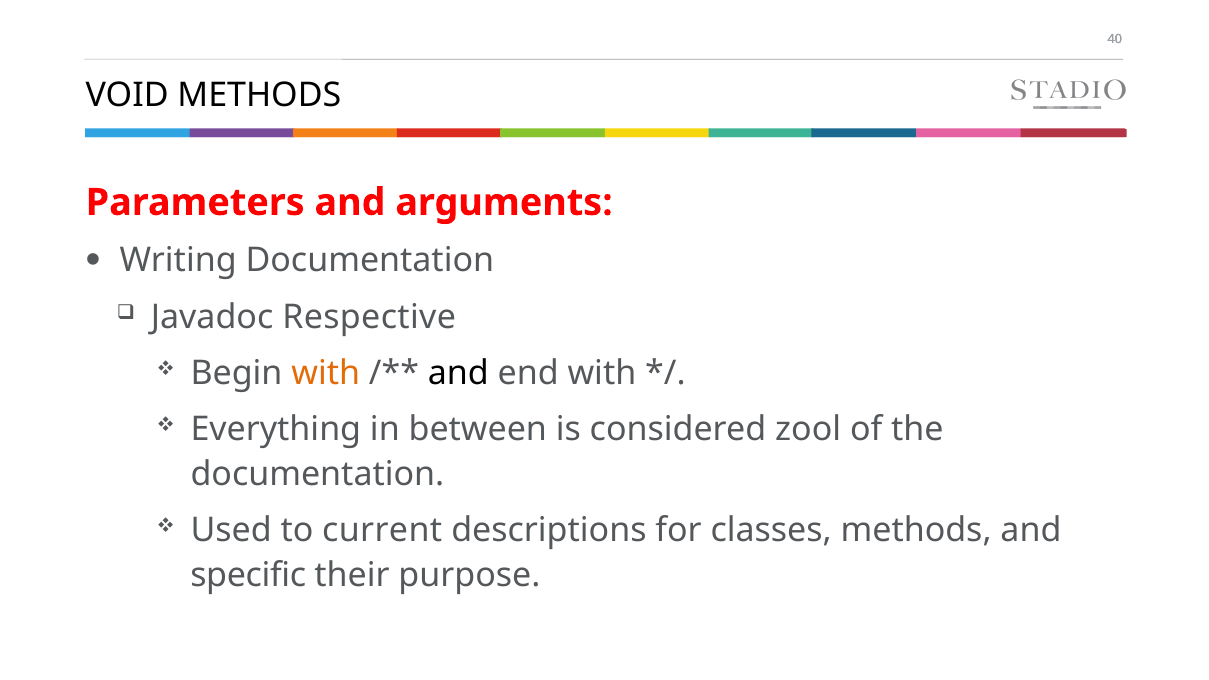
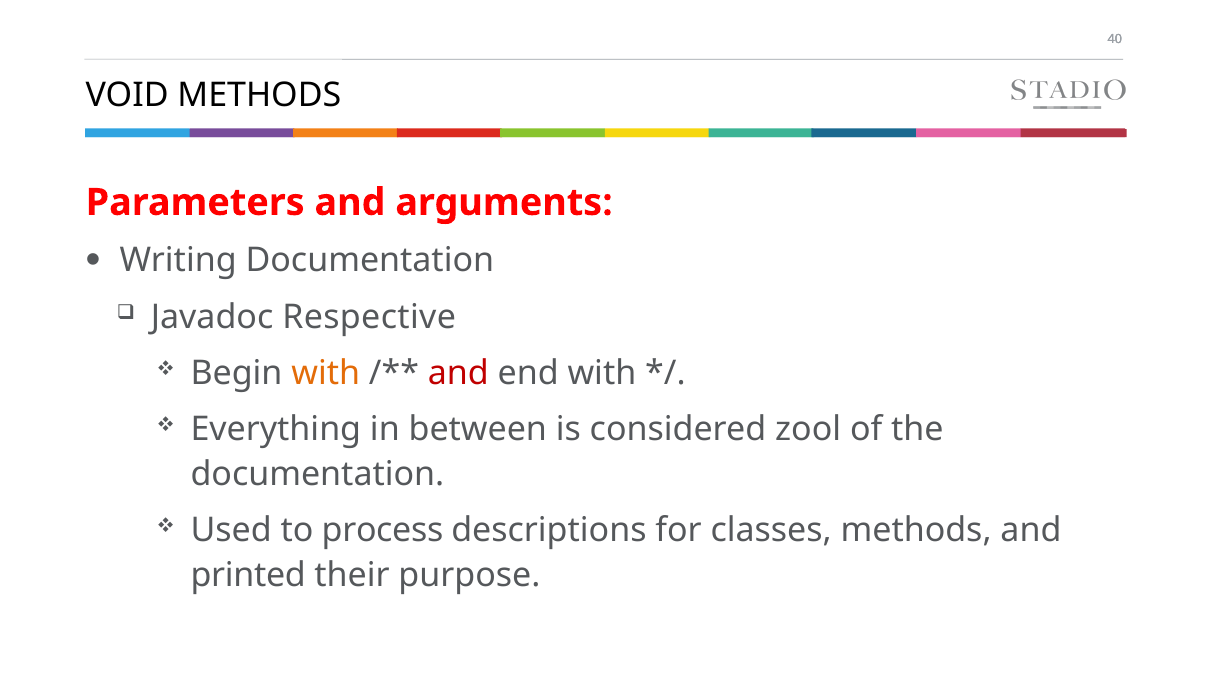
and colour: black -> red (458, 373)
current: current -> process (383, 530)
specific: specific -> printed (248, 575)
